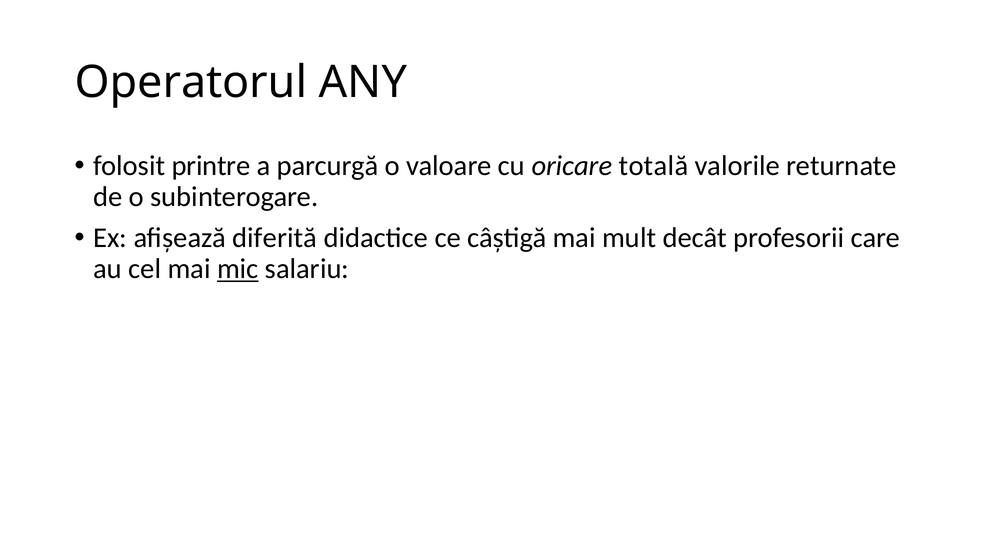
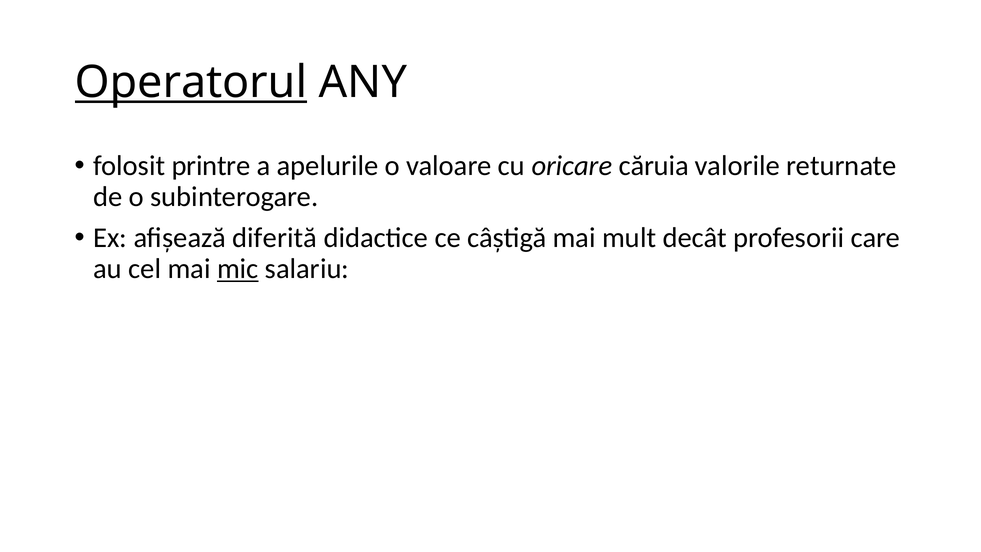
Operatorul underline: none -> present (191, 82)
parcurgă: parcurgă -> apelurile (328, 166)
totală: totală -> căruia (654, 166)
